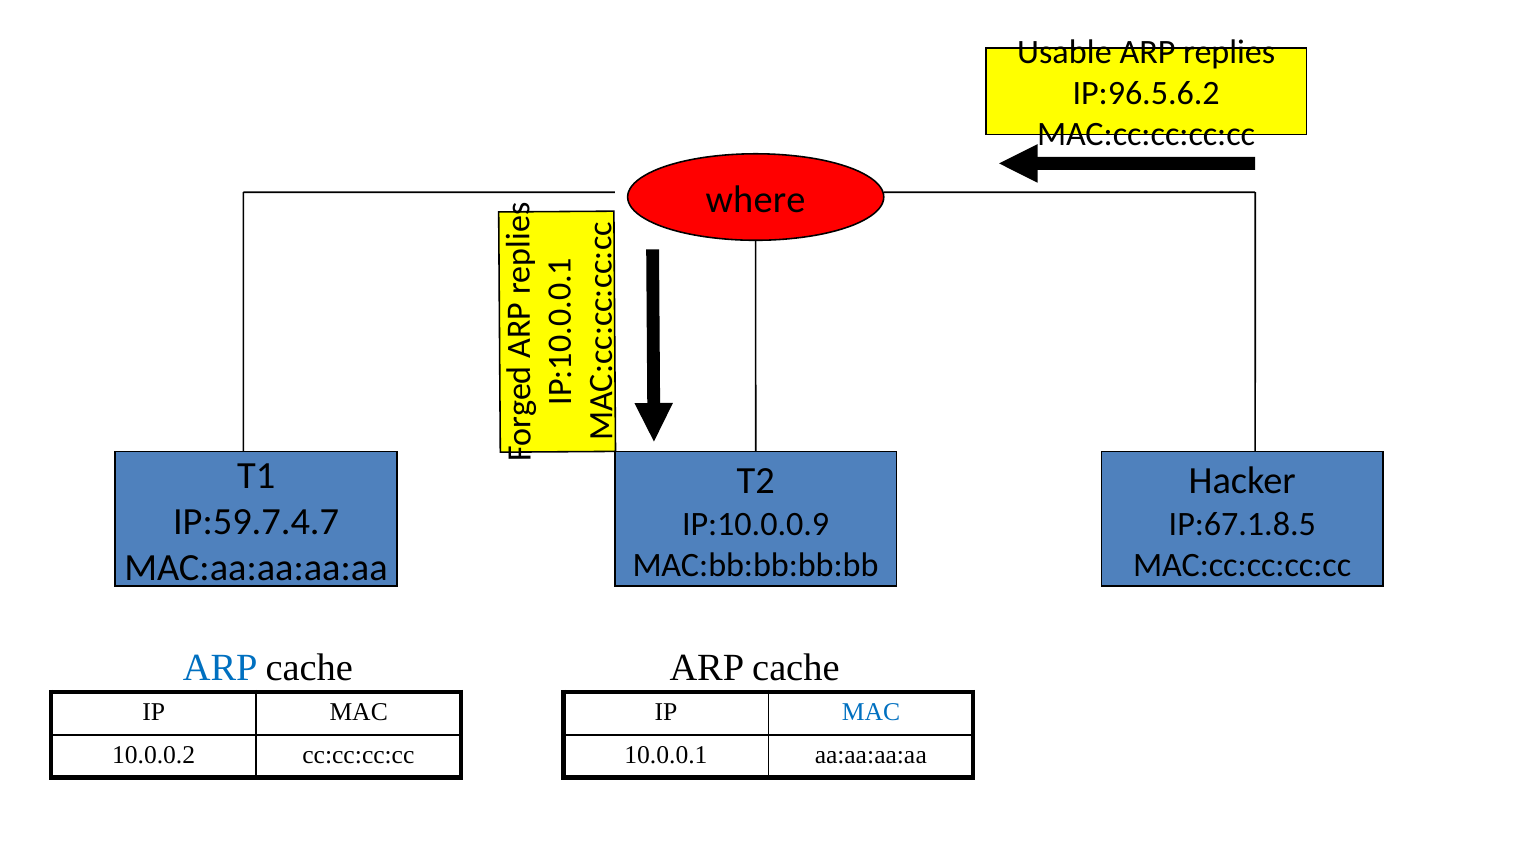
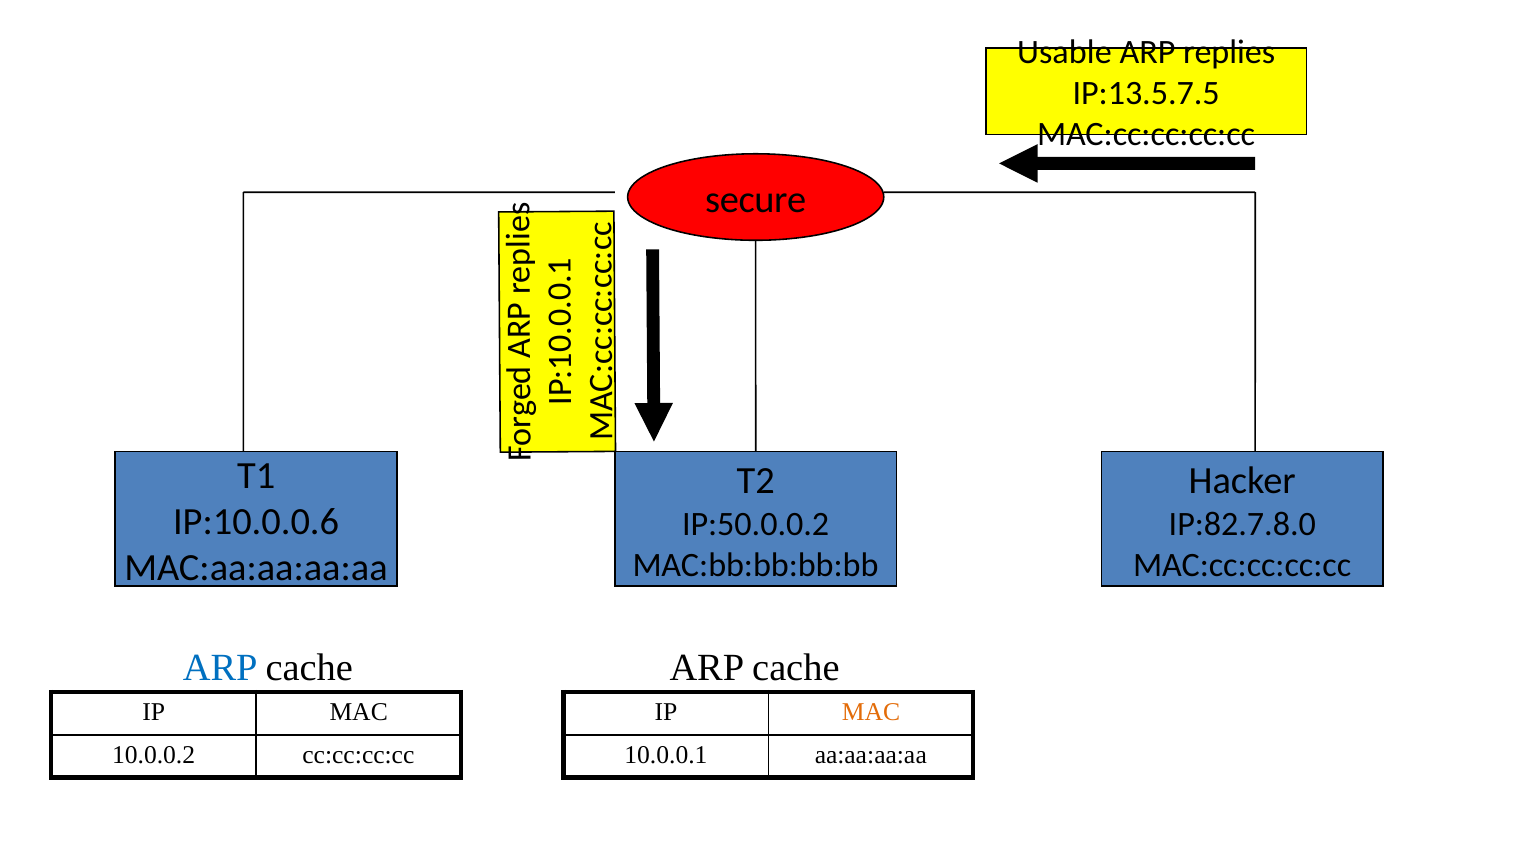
IP:96.5.6.2: IP:96.5.6.2 -> IP:13.5.7.5 (1146, 94)
where: where -> secure (756, 200)
IP:59.7.4.7: IP:59.7.4.7 -> IP:10.0.0.6 (256, 521)
IP:10.0.0.9: IP:10.0.0.9 -> IP:50.0.0.2 (756, 524)
IP:67.1.8.5: IP:67.1.8.5 -> IP:82.7.8.0 (1242, 524)
MAC colour: blue -> orange (871, 712)
